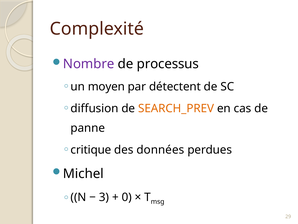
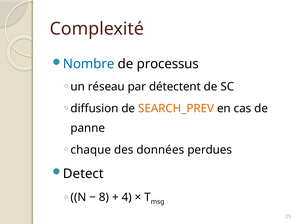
Nombre colour: purple -> blue (89, 64)
moyen: moyen -> réseau (106, 87)
critique: critique -> chaque (91, 149)
Michel: Michel -> Detect (83, 173)
3: 3 -> 8 (104, 197)
0: 0 -> 4 (127, 197)
